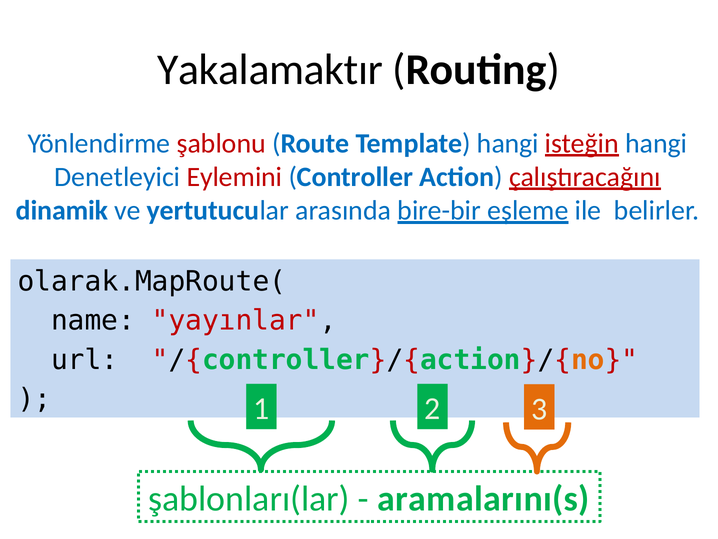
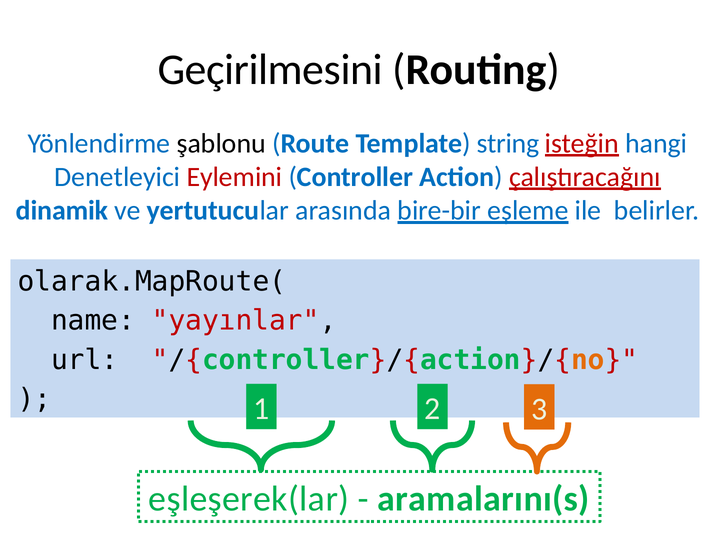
Yakalamaktır: Yakalamaktır -> Geçirilmesini (270, 70)
şablonu colour: red -> black (221, 143)
Template hangi: hangi -> string (508, 143)
şablonları(lar: şablonları(lar -> eşleşerek(lar (249, 499)
